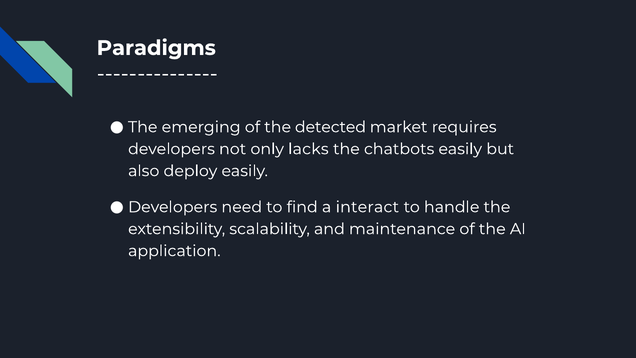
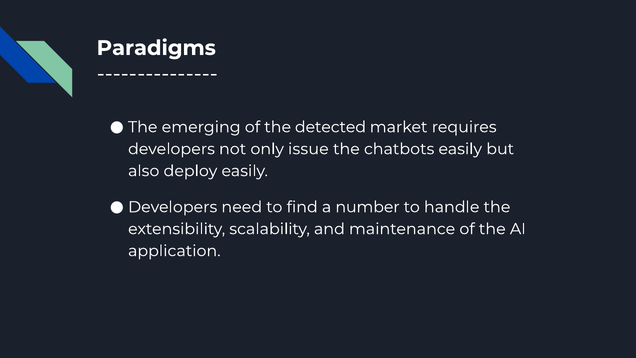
lacks: lacks -> issue (308, 149)
interact: interact -> number (368, 207)
